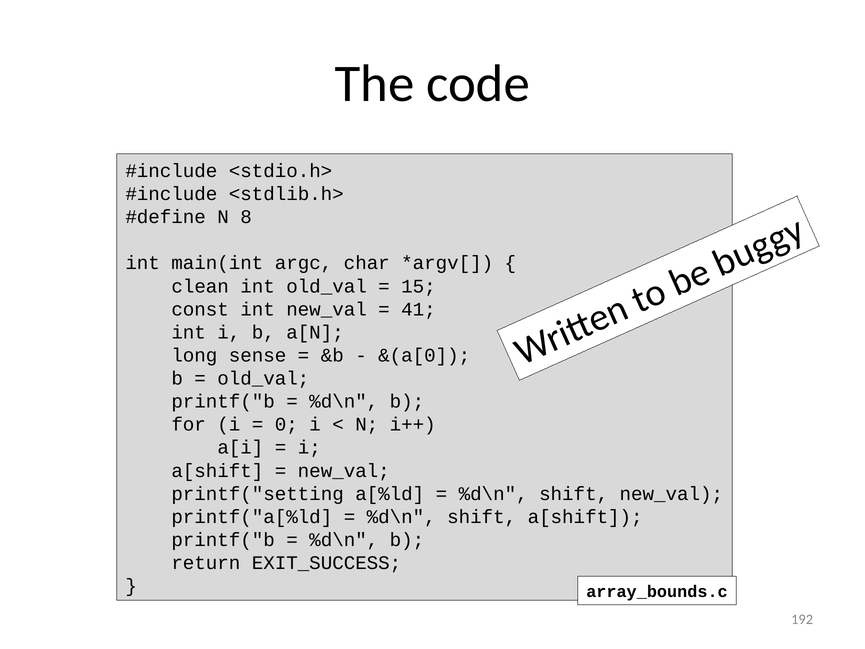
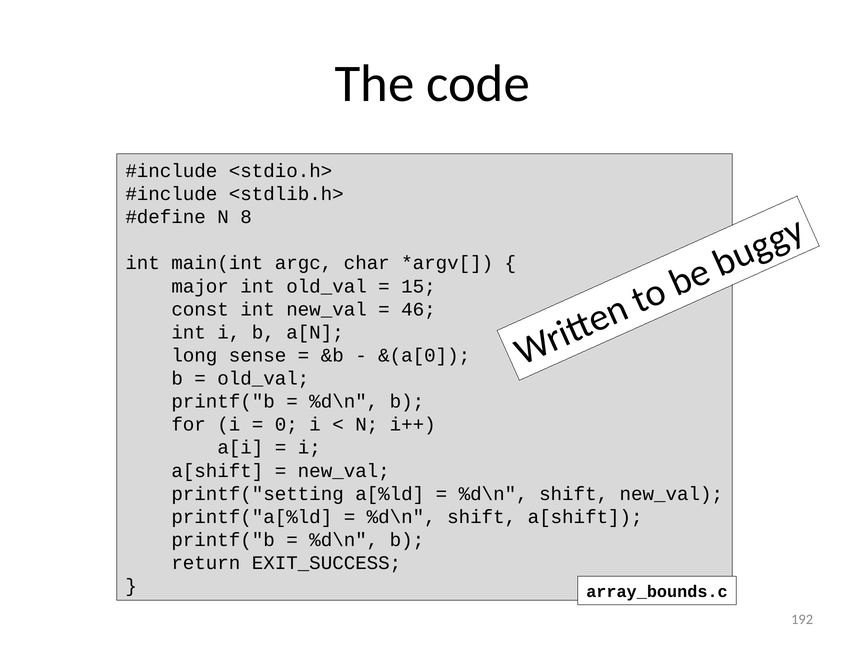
clean: clean -> major (200, 286)
41: 41 -> 46 (418, 309)
